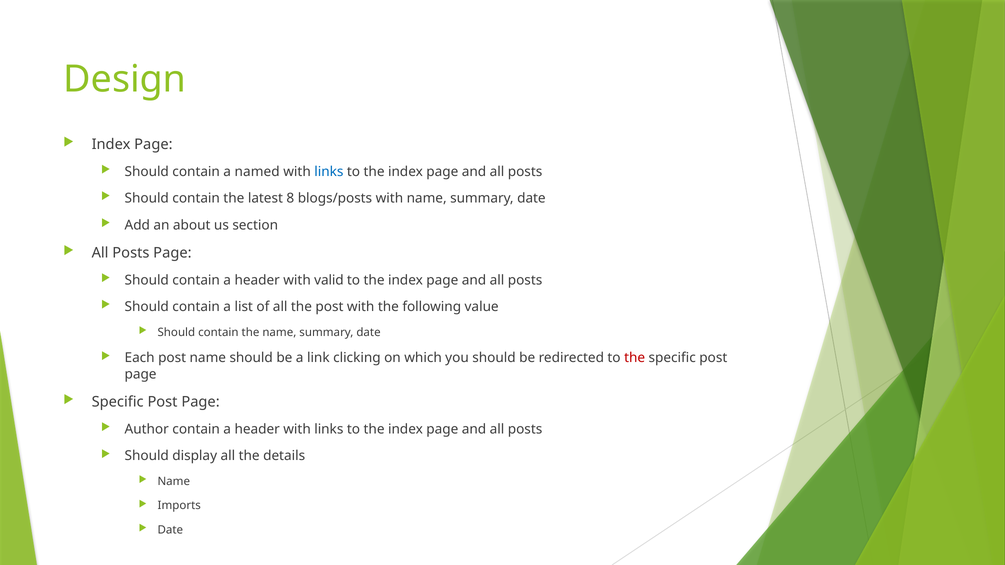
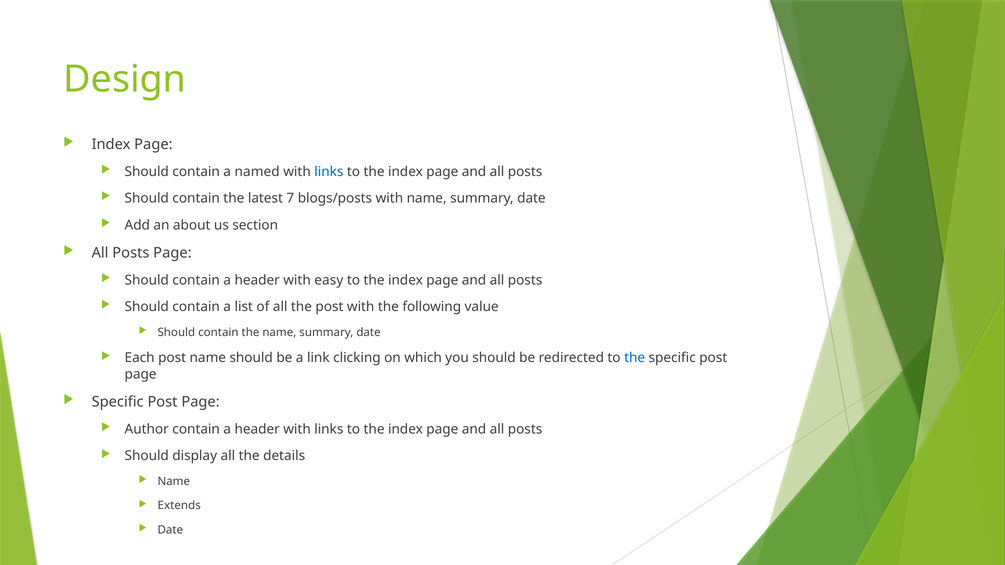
8: 8 -> 7 (290, 198)
valid: valid -> easy (329, 280)
the colour: red -> blue (635, 358)
Imports: Imports -> Extends (179, 506)
